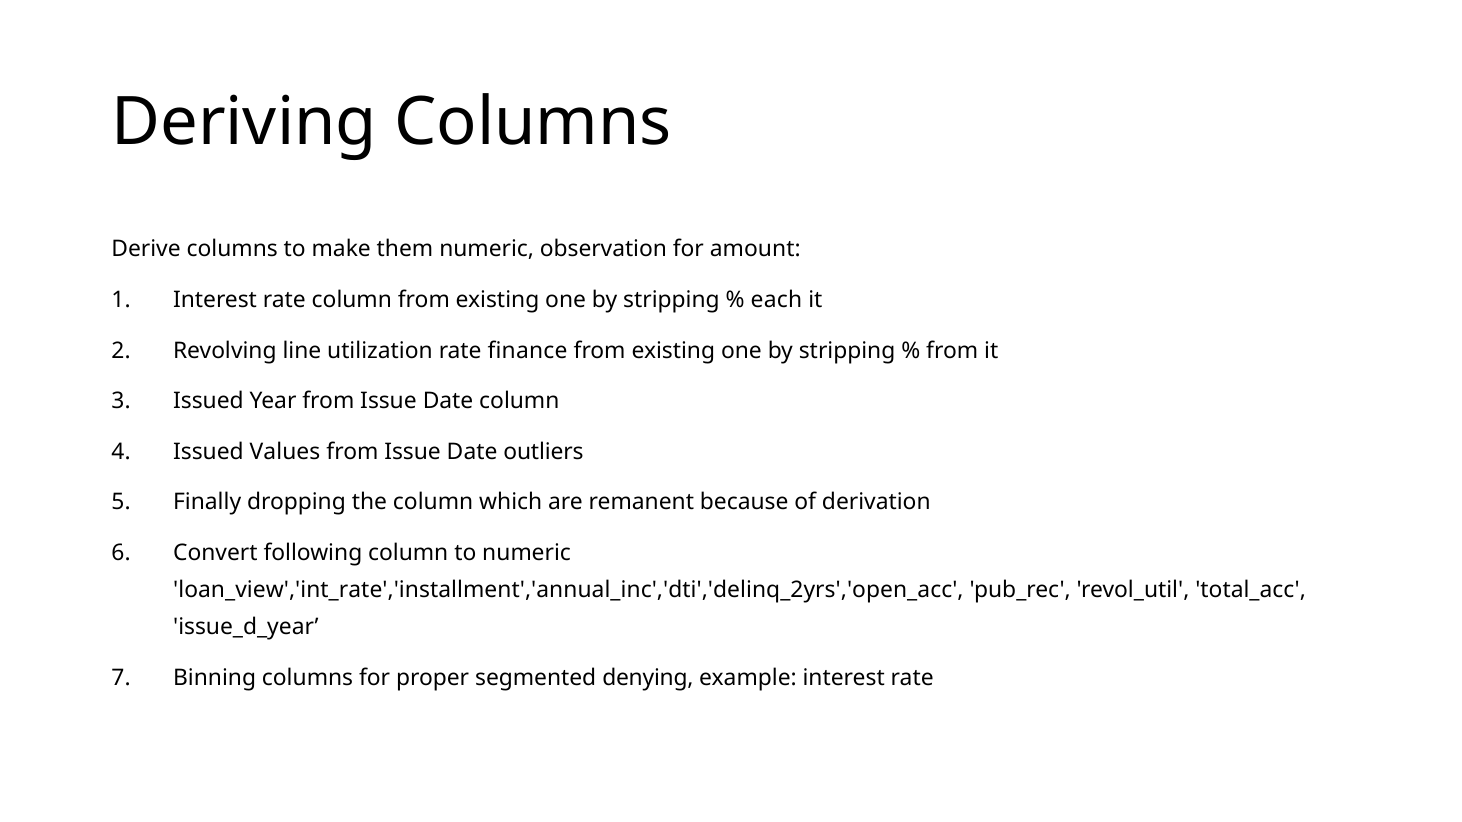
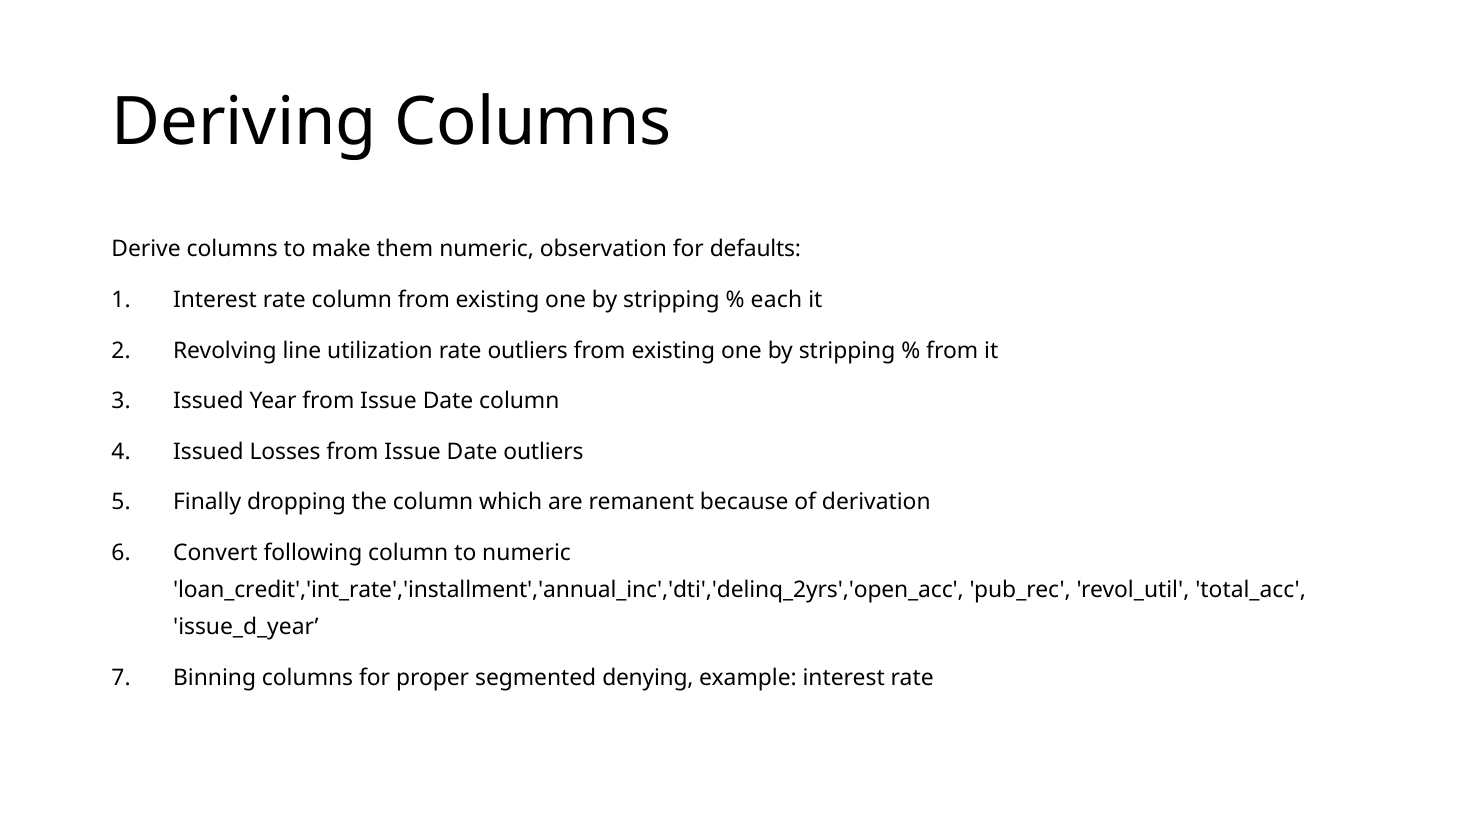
amount: amount -> defaults (755, 249)
rate finance: finance -> outliers (528, 351)
Values: Values -> Losses (285, 452)
loan_view','int_rate','installment','annual_inc','dti','delinq_2yrs','open_acc: loan_view','int_rate','installment','annual_inc','dti','delinq_2yrs','open_acc -> loan_credit','int_rate','installment','annual_inc','dti','delinq_2yrs','open_acc (568, 590)
